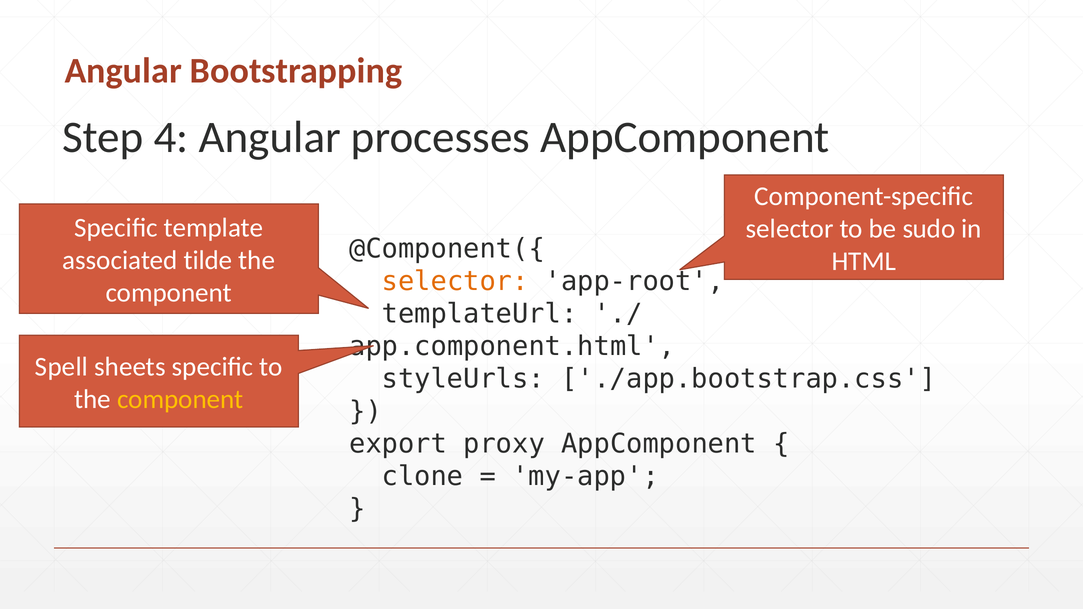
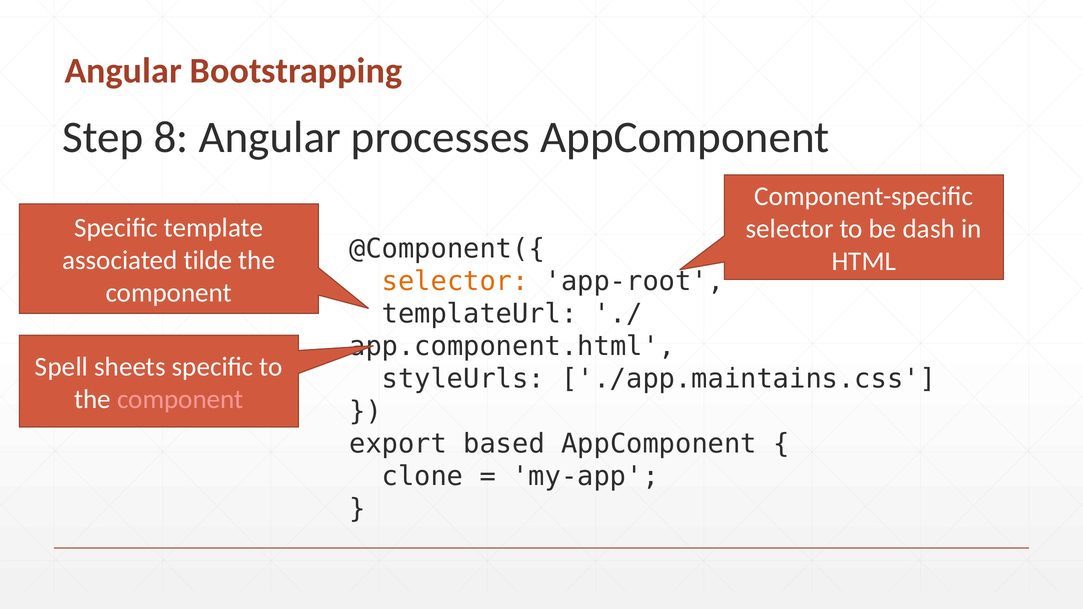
4: 4 -> 8 (171, 138)
sudo: sudo -> dash (929, 229)
./app.bootstrap.css: ./app.bootstrap.css -> ./app.maintains.css (749, 379)
component colour: yellow -> pink (180, 399)
proxy: proxy -> based (504, 444)
